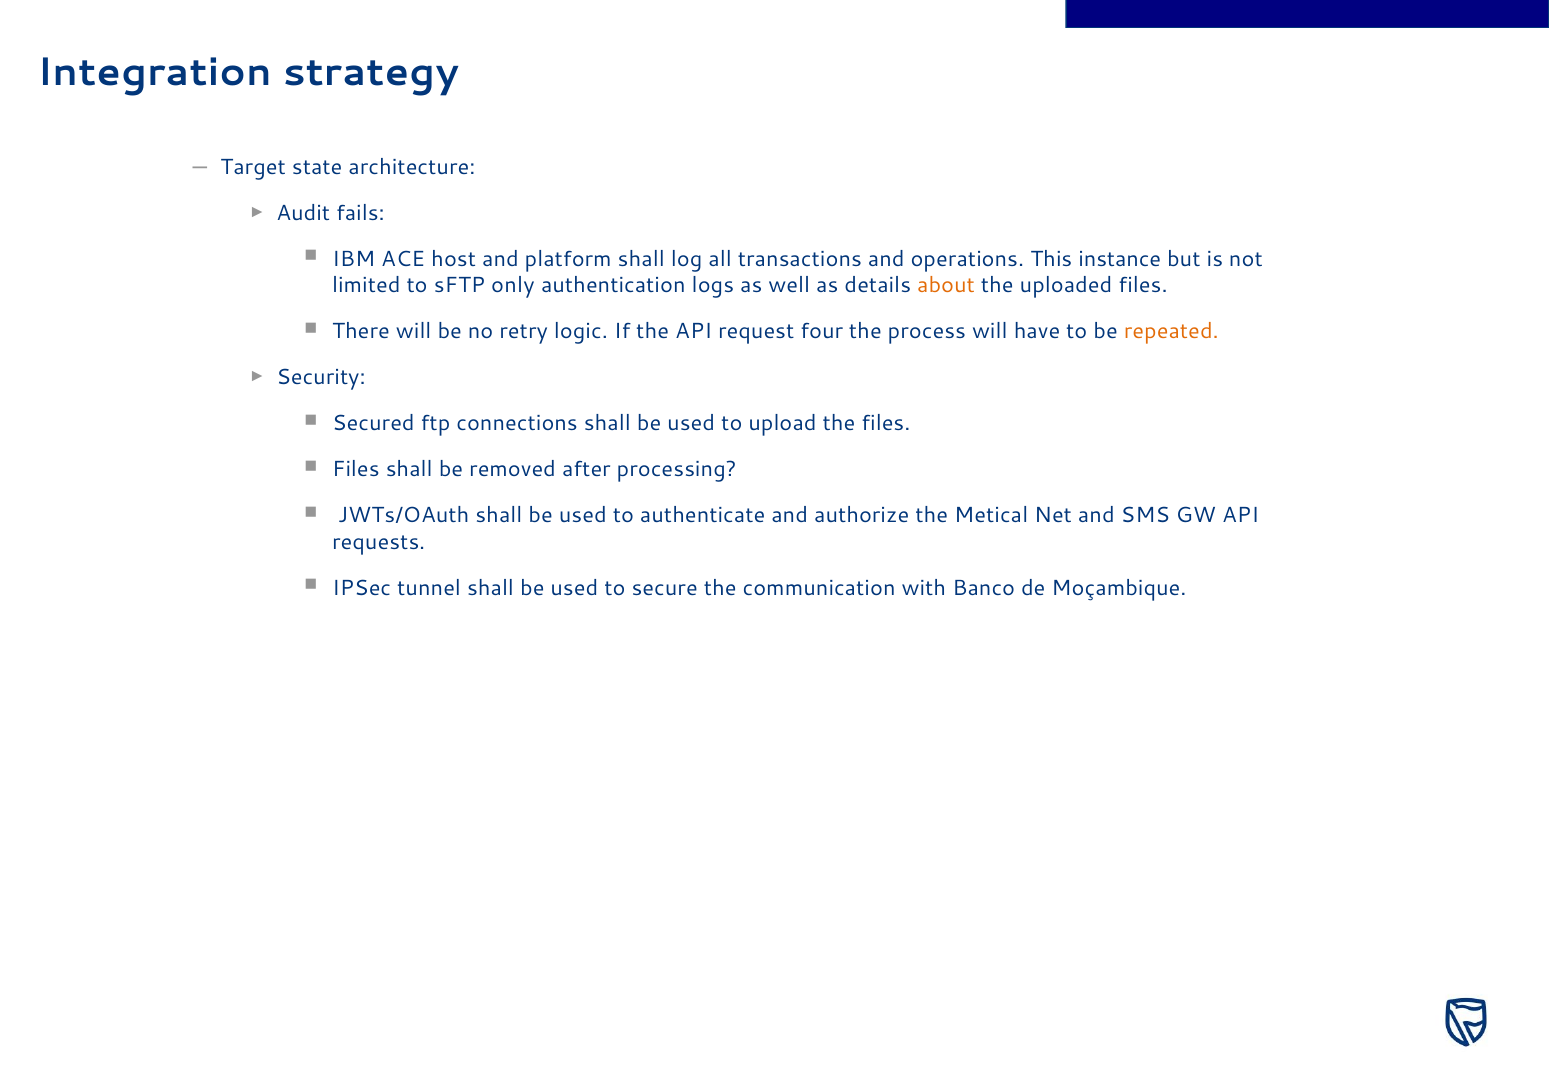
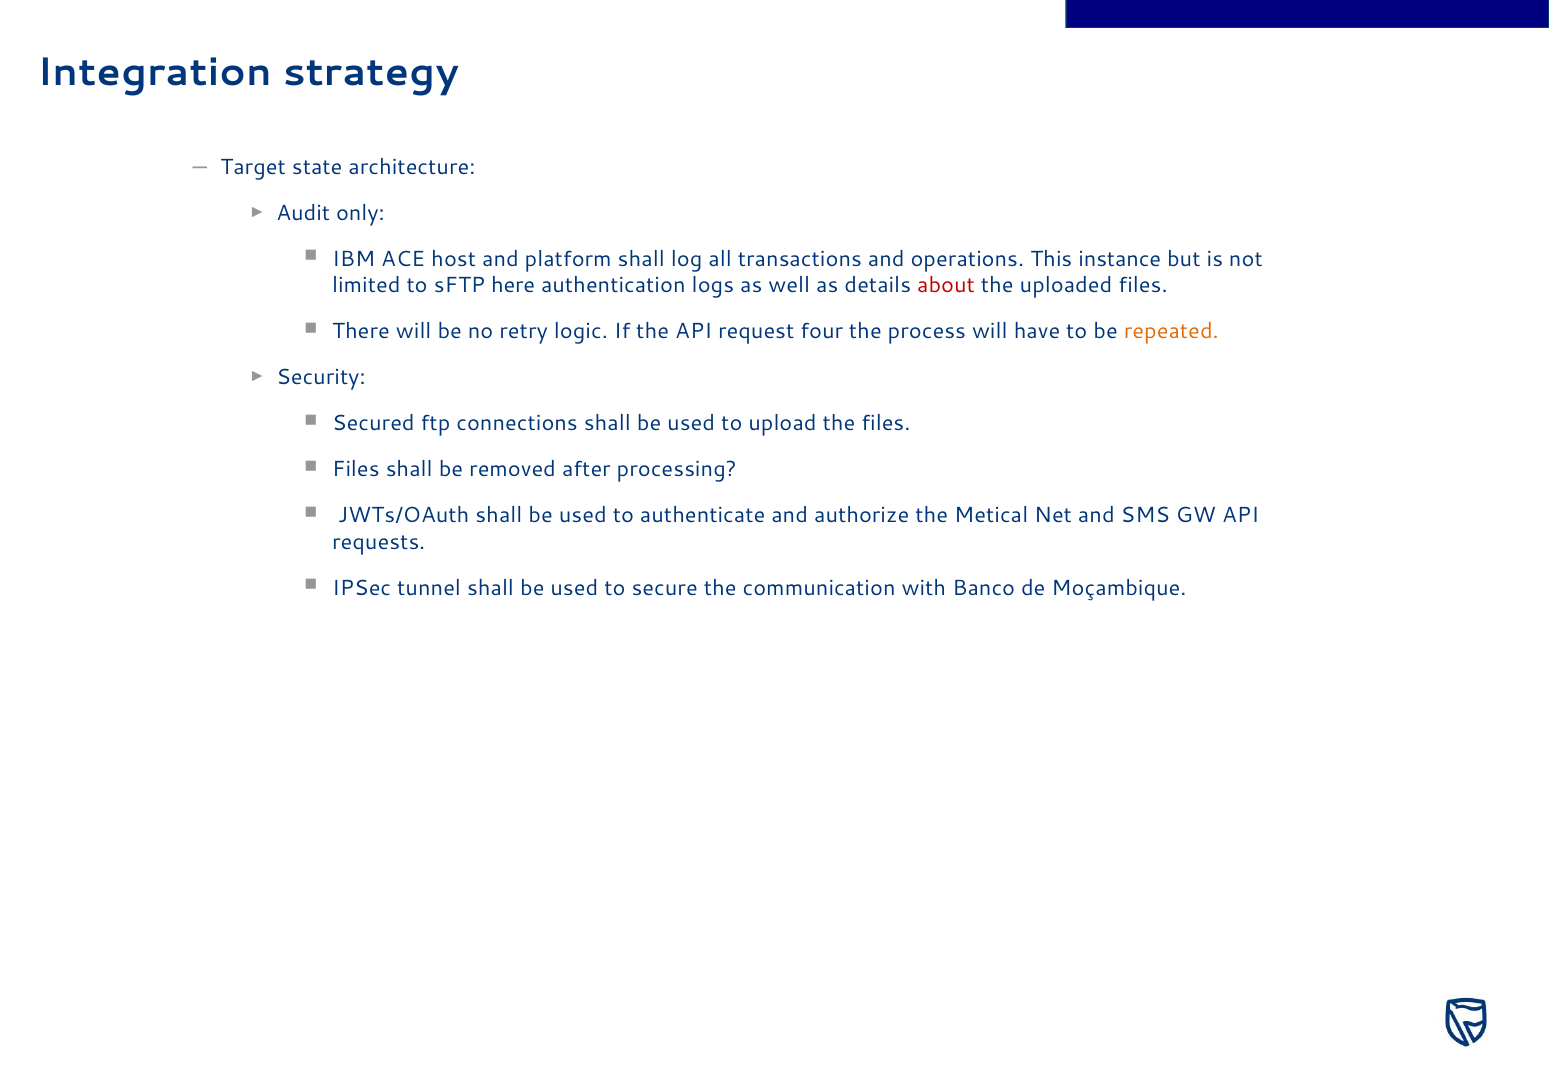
fails: fails -> only (360, 213)
only: only -> here (513, 286)
about colour: orange -> red (946, 286)
